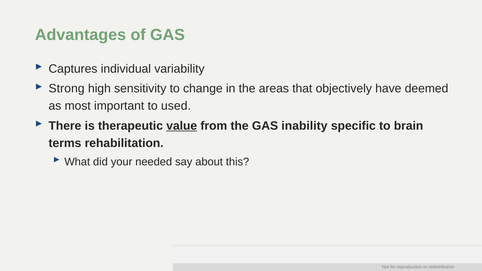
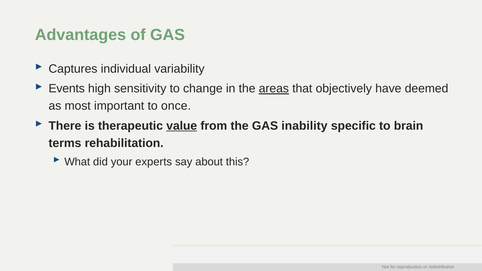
Strong: Strong -> Events (67, 89)
areas underline: none -> present (274, 89)
used: used -> once (176, 106)
needed: needed -> experts (154, 162)
